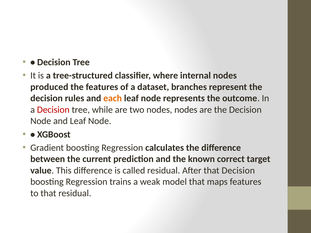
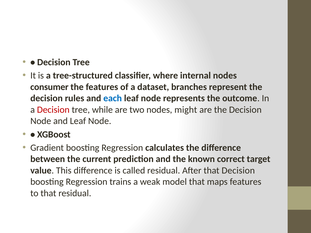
produced: produced -> consumer (49, 87)
each colour: orange -> blue (113, 98)
nodes nodes: nodes -> might (186, 110)
